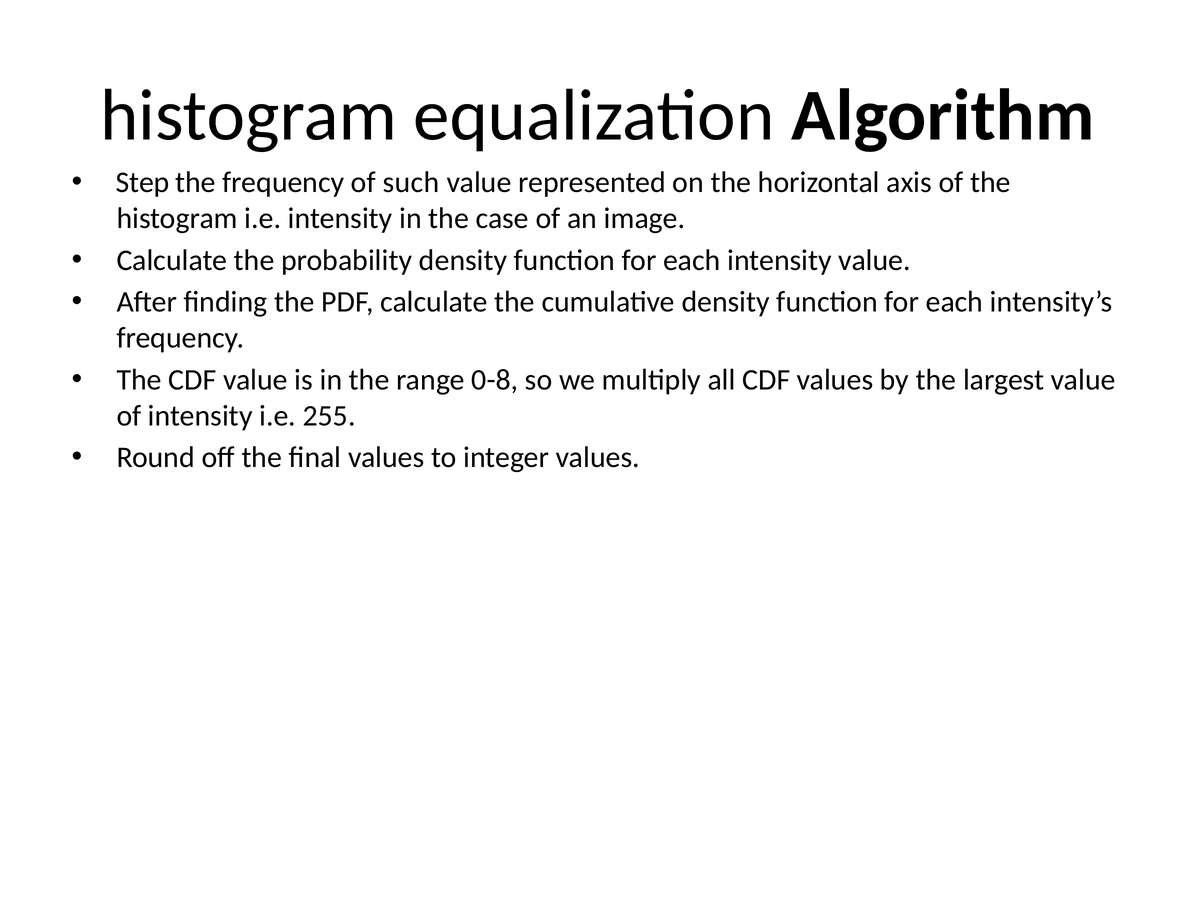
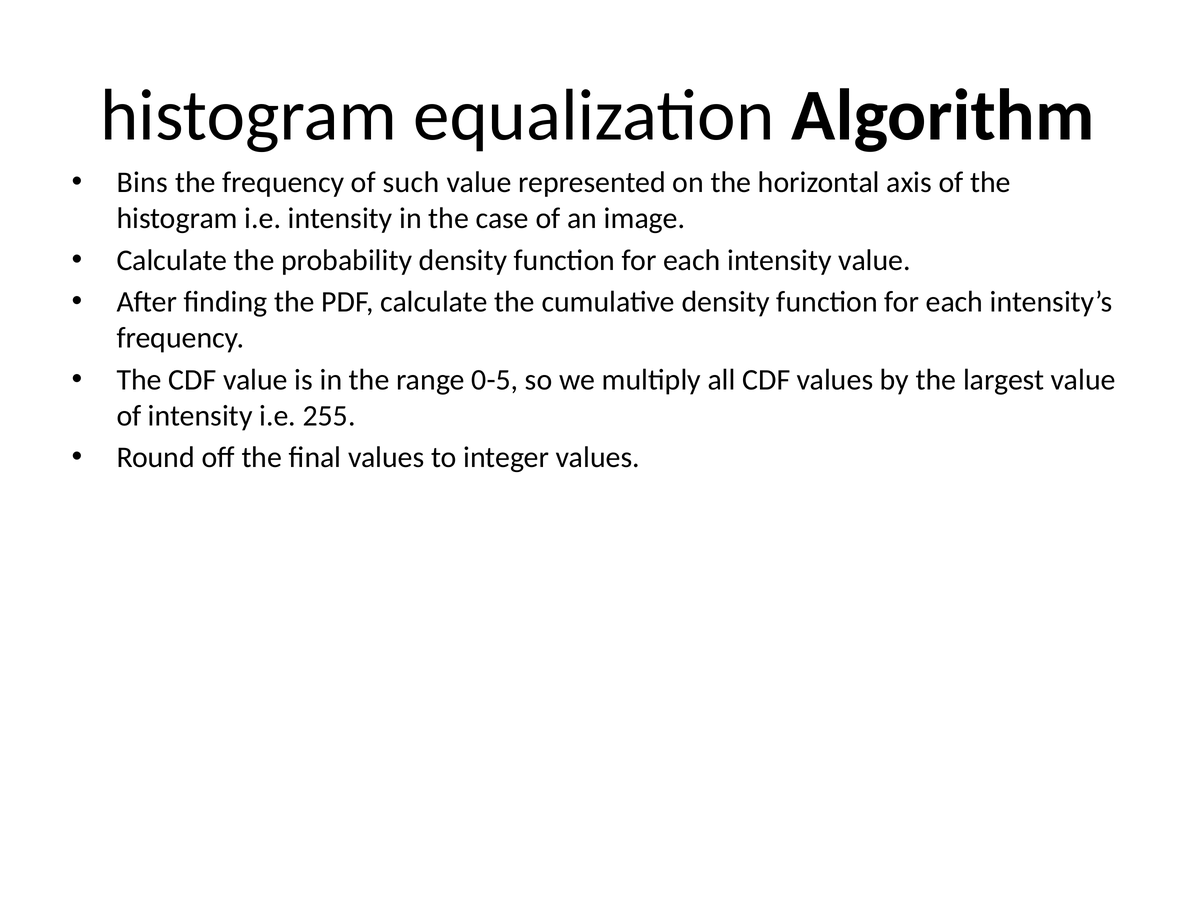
Step: Step -> Bins (142, 182)
0-8: 0-8 -> 0-5 (495, 380)
